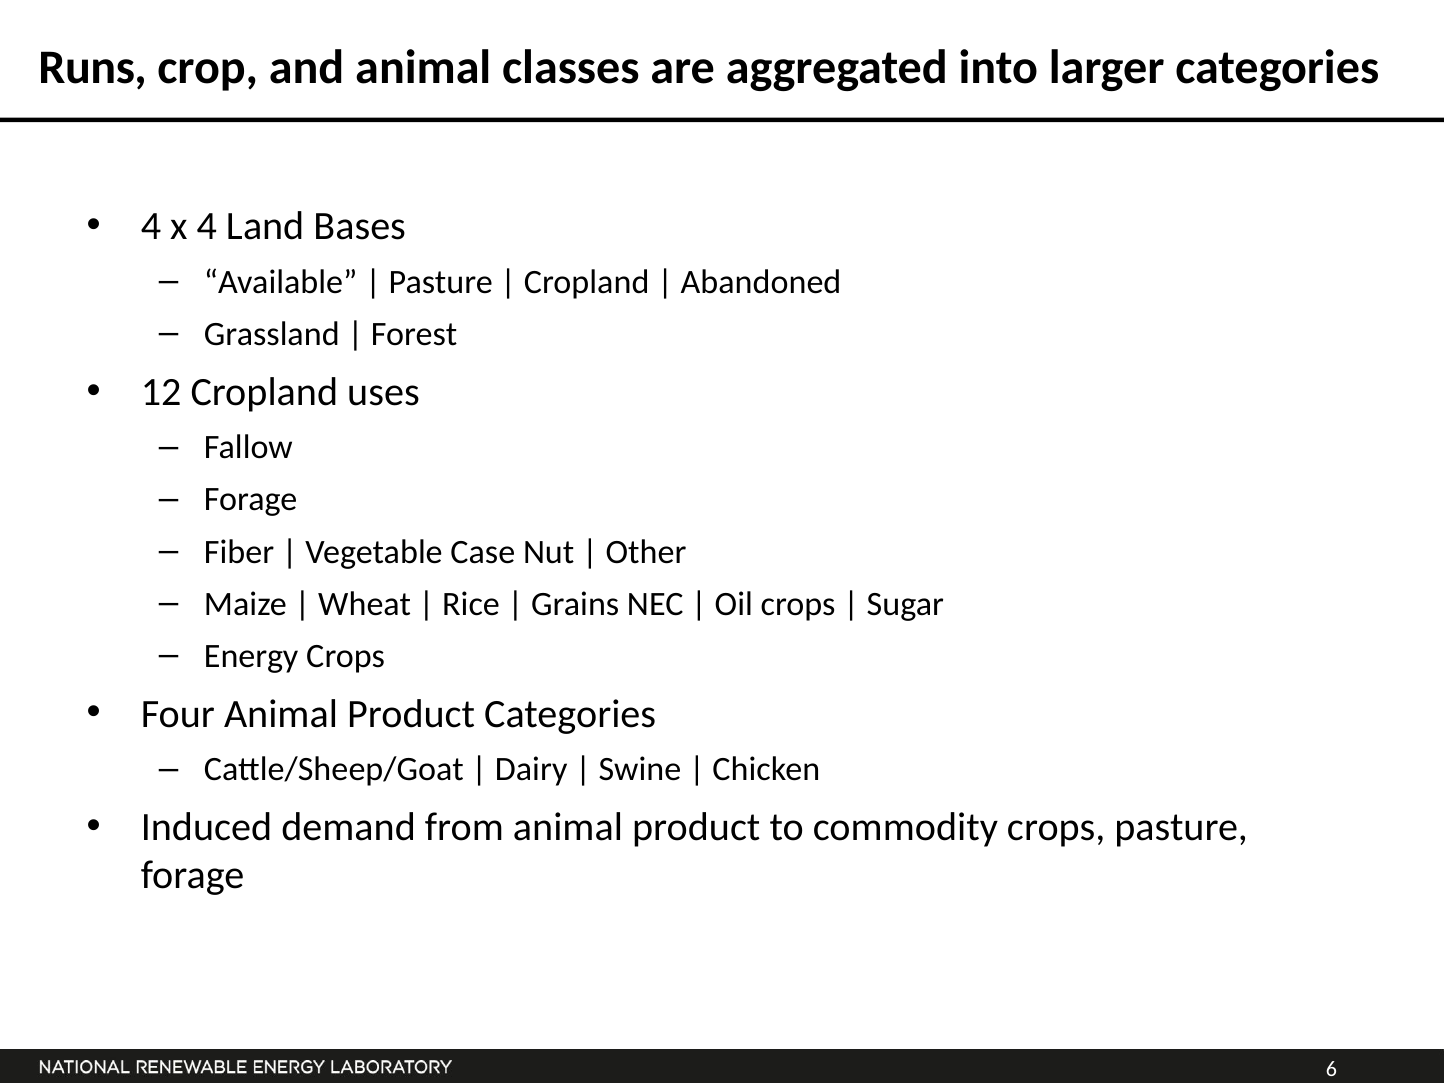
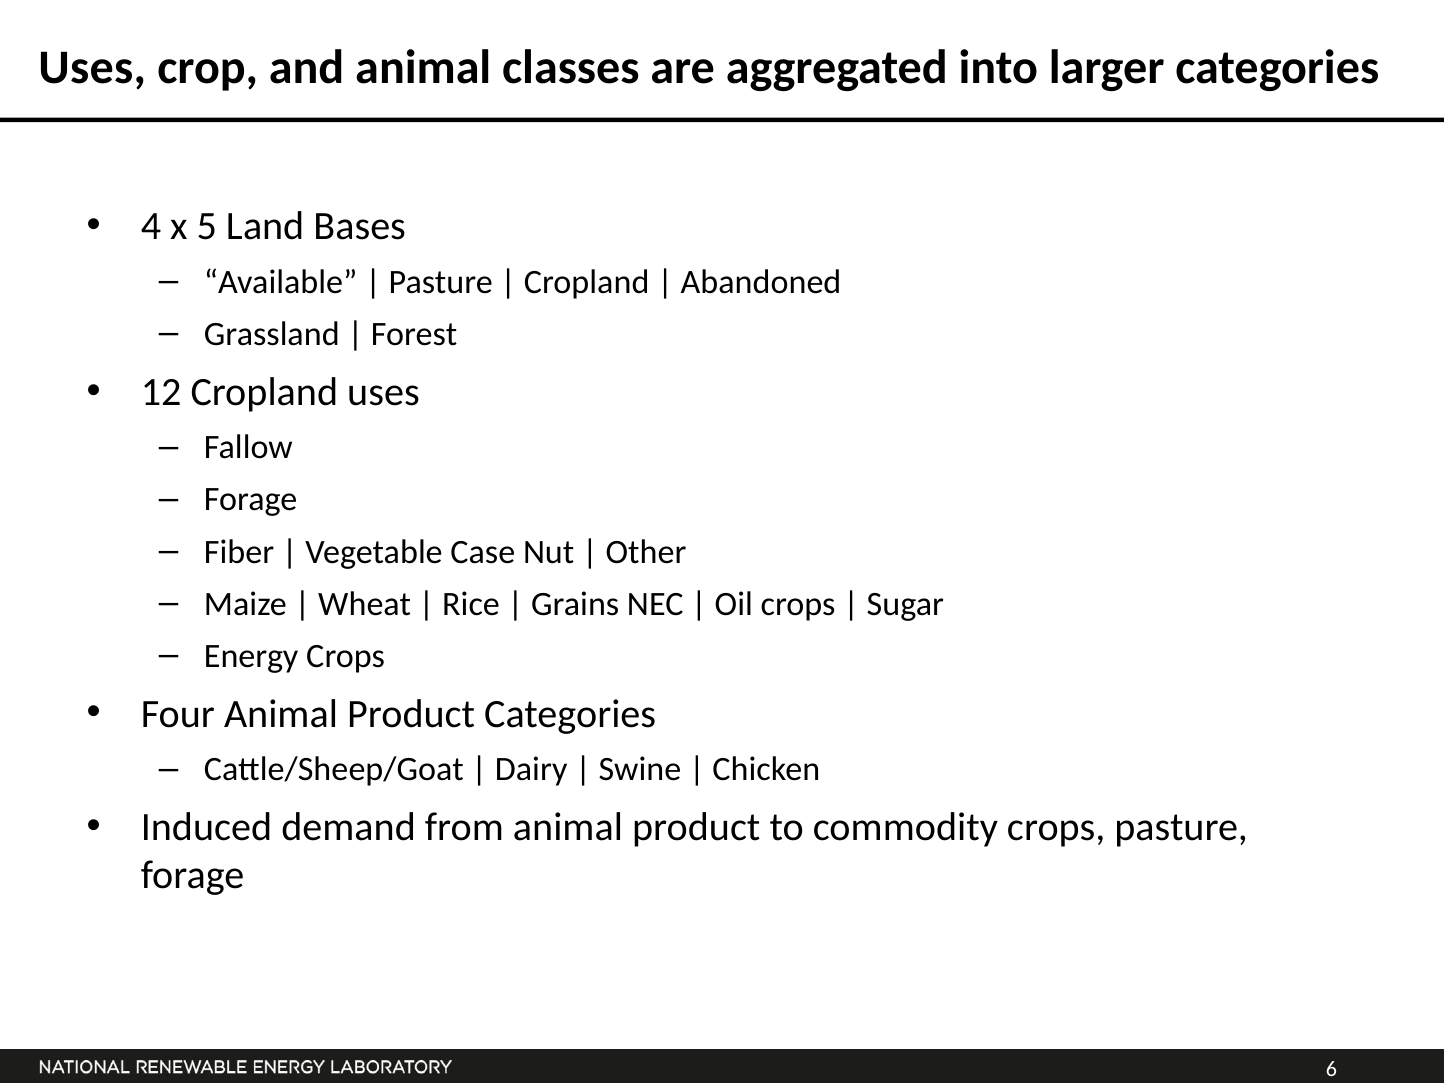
Runs: Runs -> Uses (92, 67)
x 4: 4 -> 5 (207, 227)
